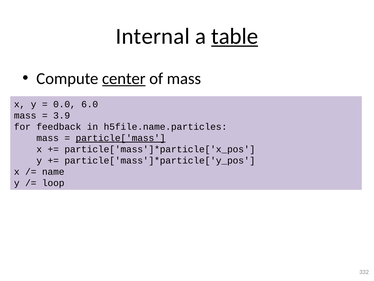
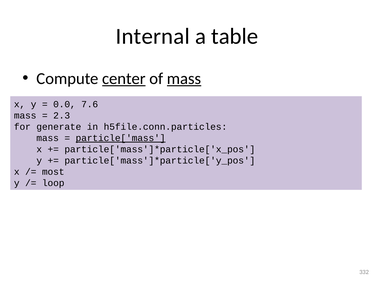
table underline: present -> none (235, 36)
mass underline: none -> present (184, 78)
6.0: 6.0 -> 7.6 (90, 104)
3.9: 3.9 -> 2.3 (62, 115)
feedback: feedback -> generate (59, 127)
h5file.name.particles: h5file.name.particles -> h5file.conn.particles (165, 127)
name: name -> most (53, 171)
